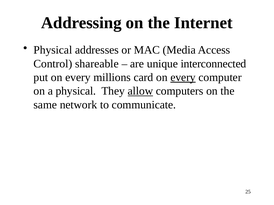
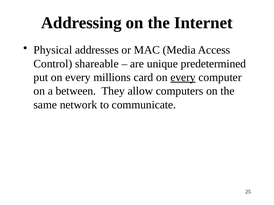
interconnected: interconnected -> predetermined (213, 64)
a physical: physical -> between (76, 91)
allow underline: present -> none (140, 91)
